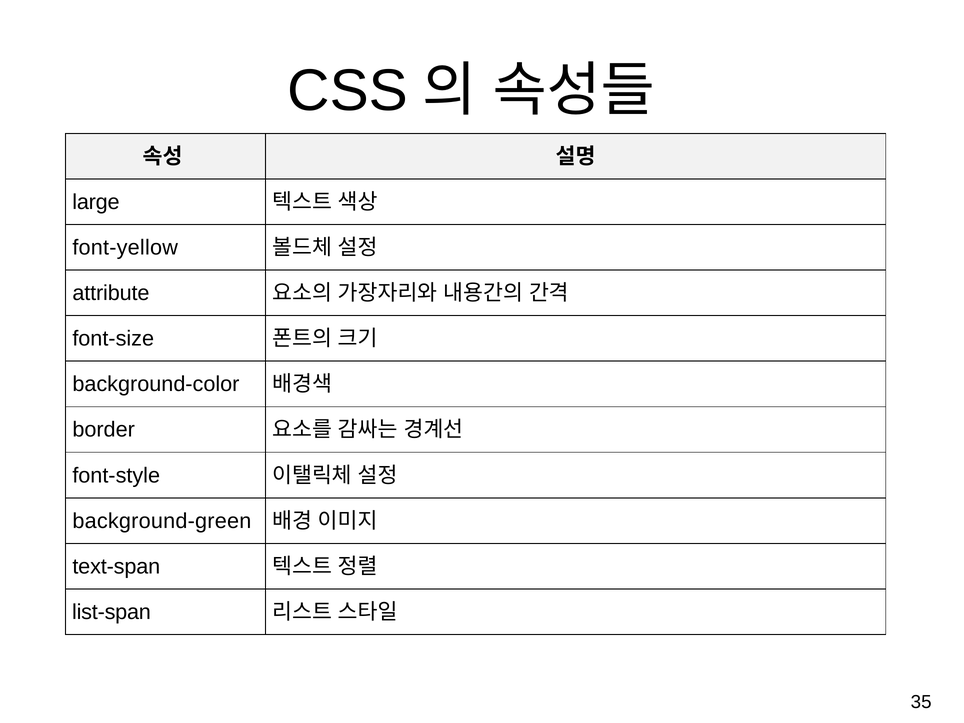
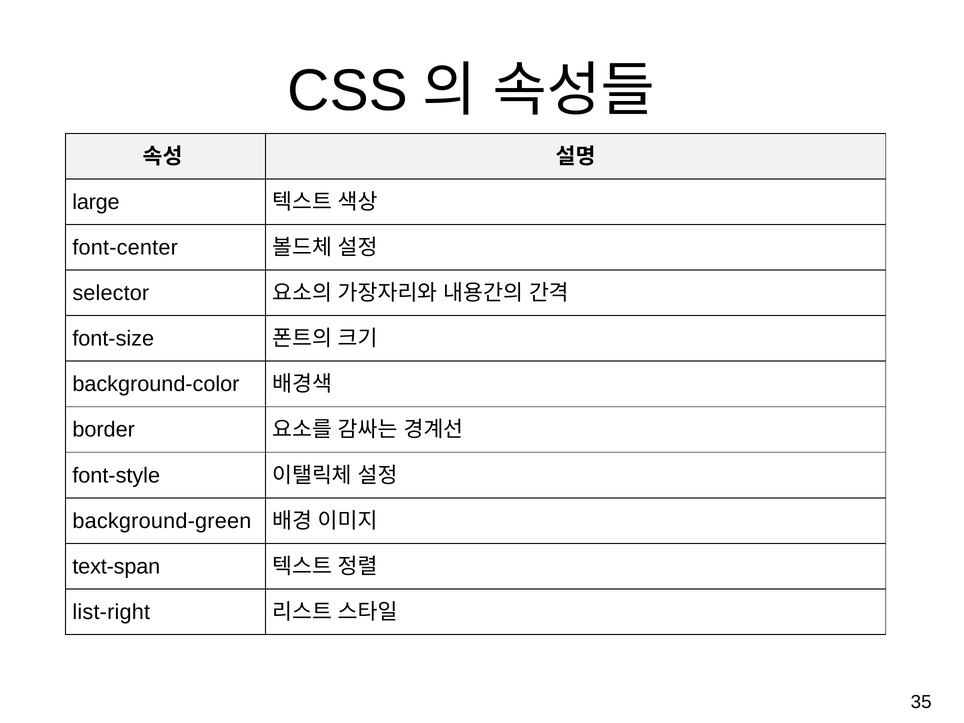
font-yellow: font-yellow -> font-center (125, 248)
attribute: attribute -> selector (111, 293)
list-span: list-span -> list-right (111, 612)
